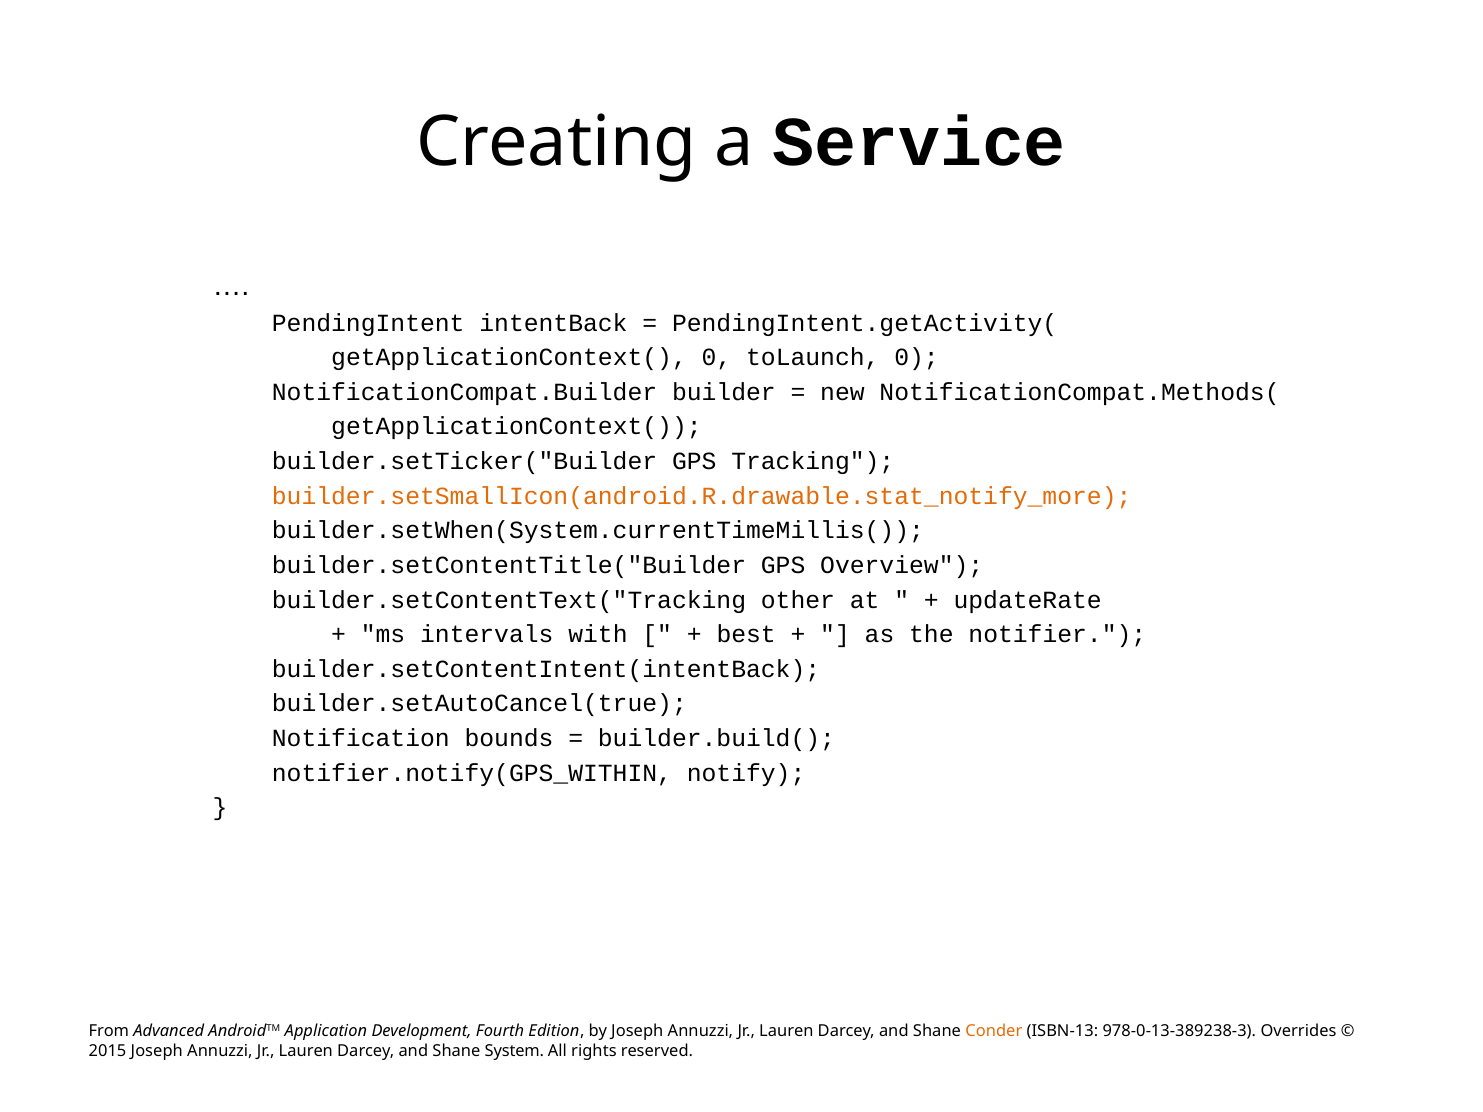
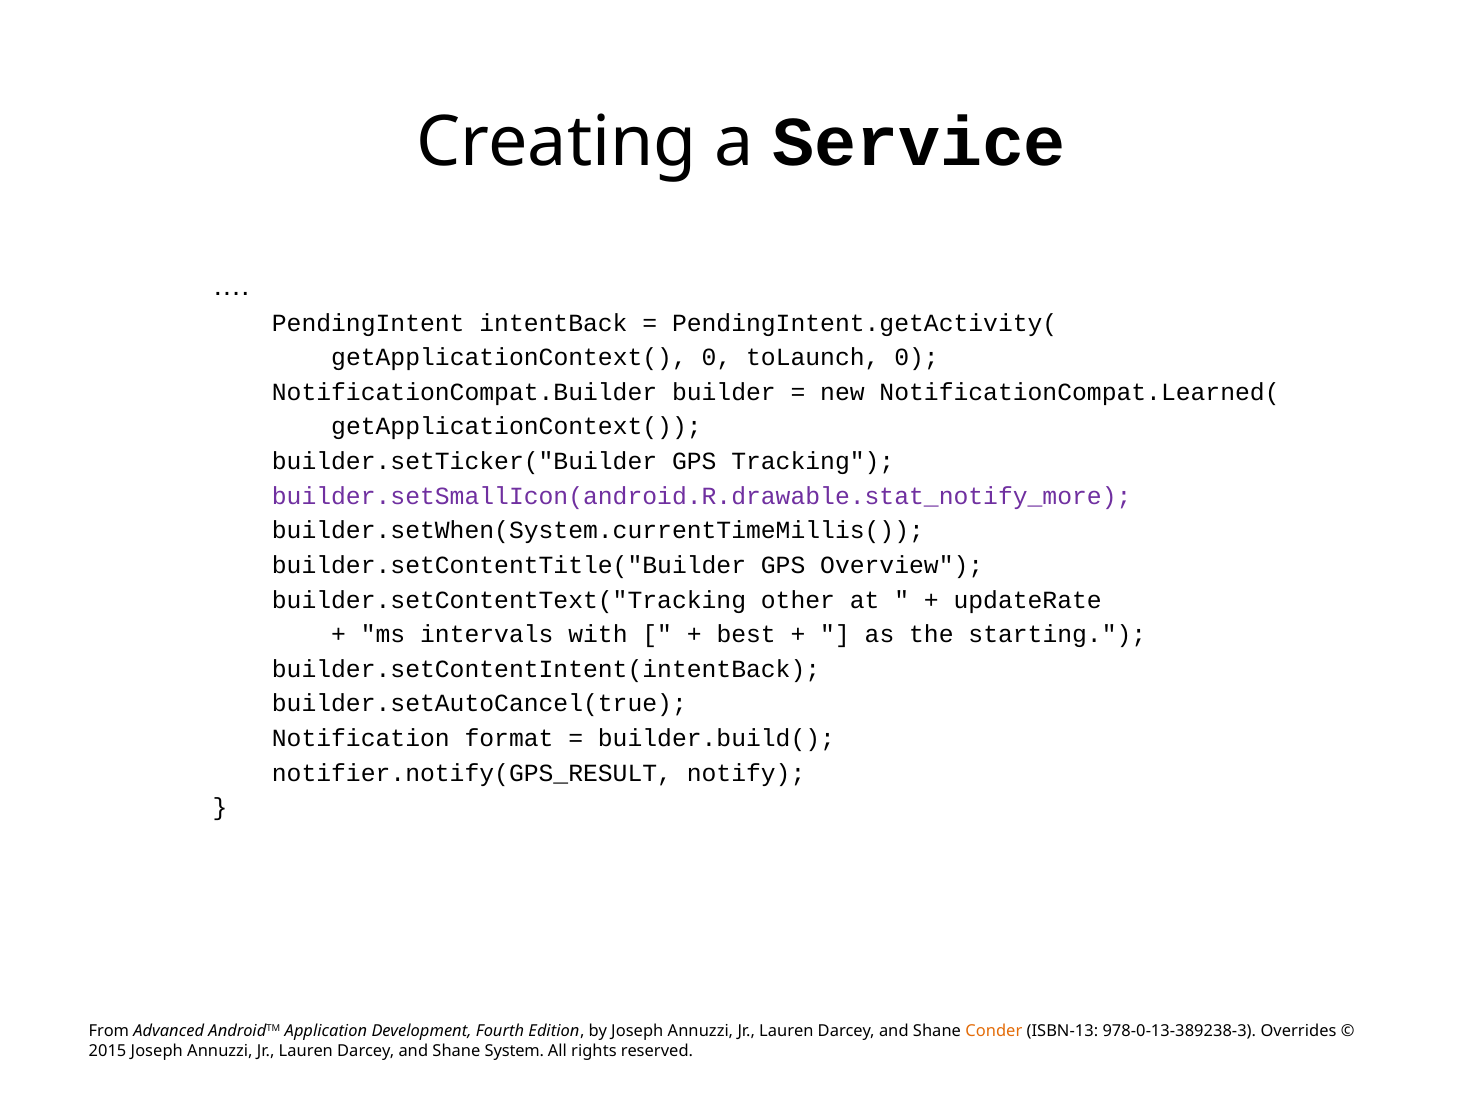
NotificationCompat.Methods(: NotificationCompat.Methods( -> NotificationCompat.Learned( (1080, 392)
builder.setSmallIcon(android.R.drawable.stat_notify_more colour: orange -> purple (702, 496)
notifier: notifier -> starting (1057, 635)
bounds: bounds -> format (509, 739)
notifier.notify(GPS_WITHIN: notifier.notify(GPS_WITHIN -> notifier.notify(GPS_RESULT (472, 773)
